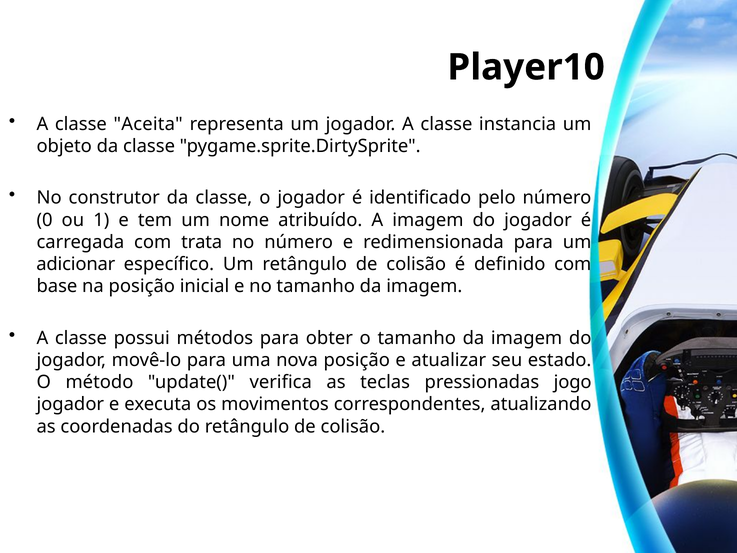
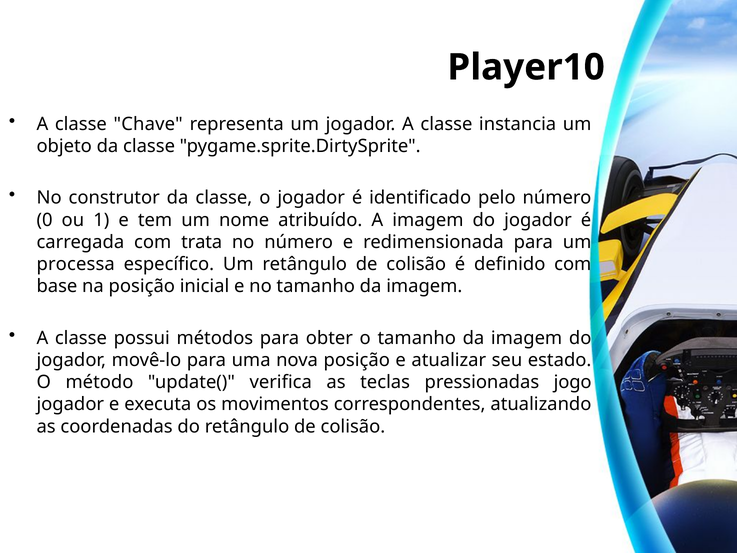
Aceita: Aceita -> Chave (148, 124)
adicionar: adicionar -> processa (76, 264)
